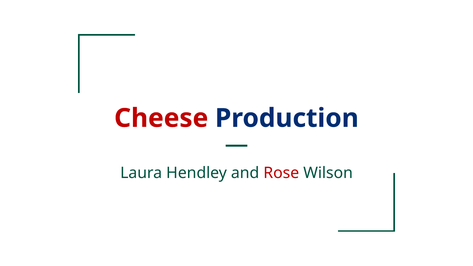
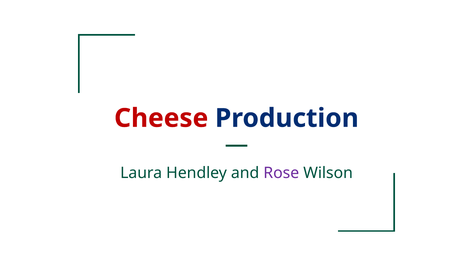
Rose colour: red -> purple (281, 173)
